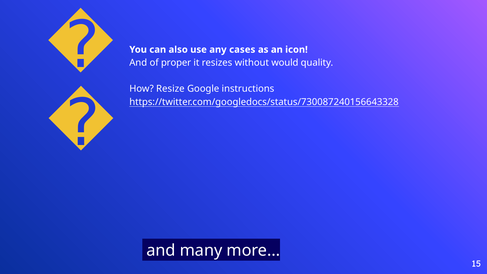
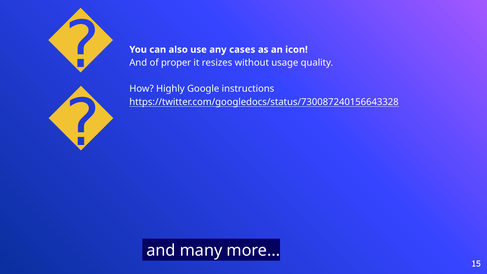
would: would -> usage (285, 63)
Resize: Resize -> Highly (170, 89)
